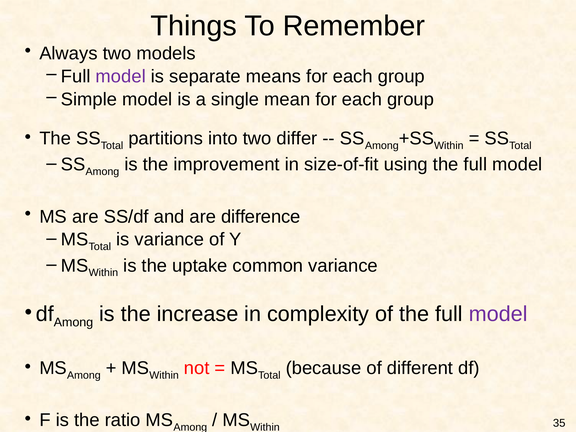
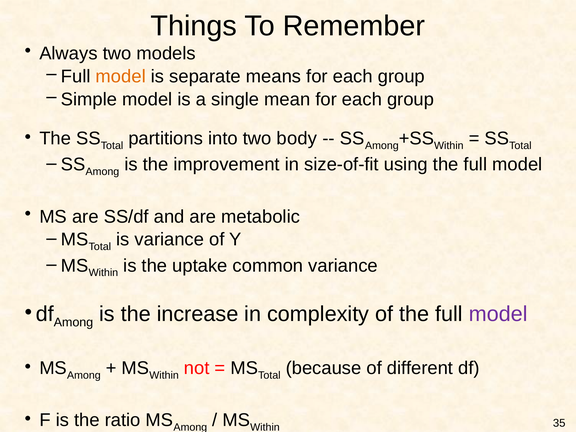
model colour: purple -> orange (121, 77)
differ: differ -> body (297, 139)
difference: difference -> metabolic (261, 217)
